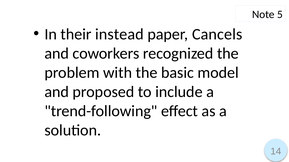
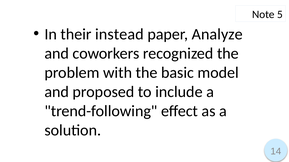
Cancels: Cancels -> Analyze (217, 34)
